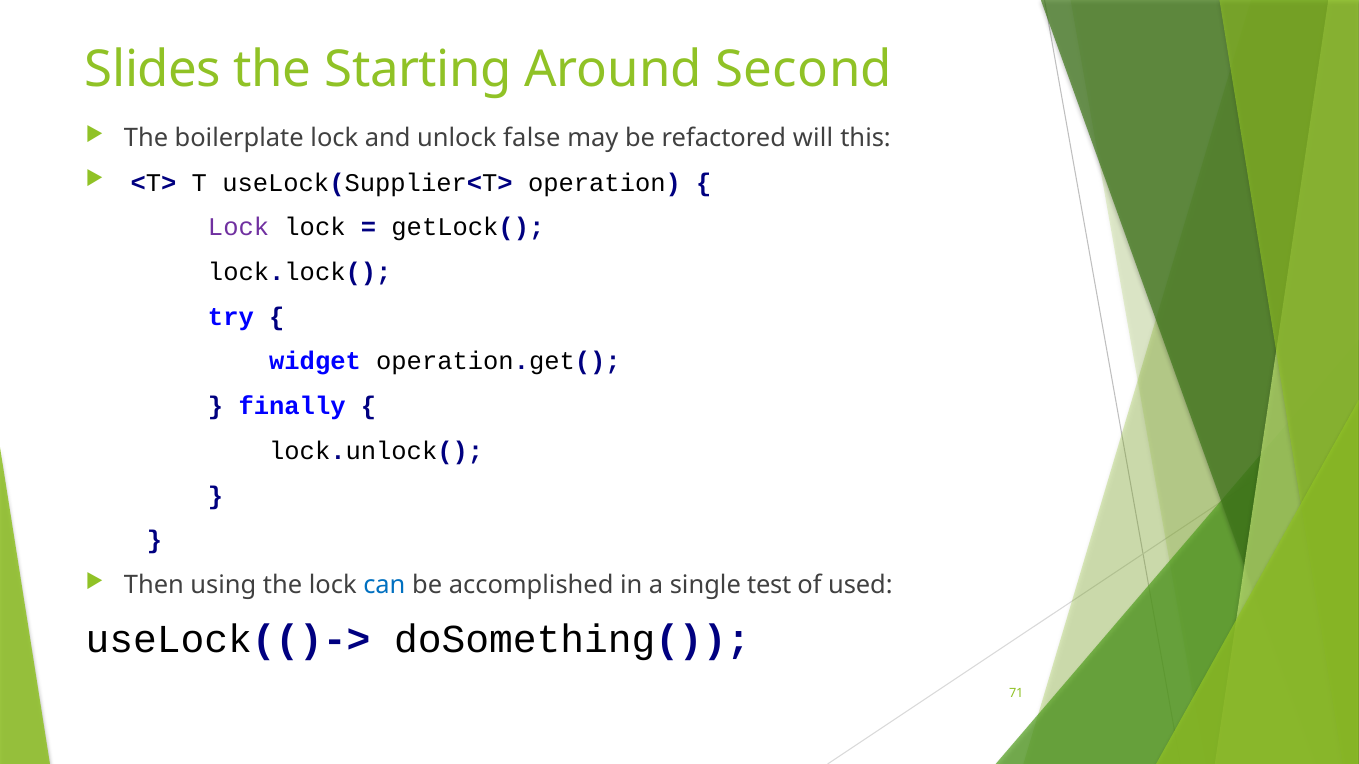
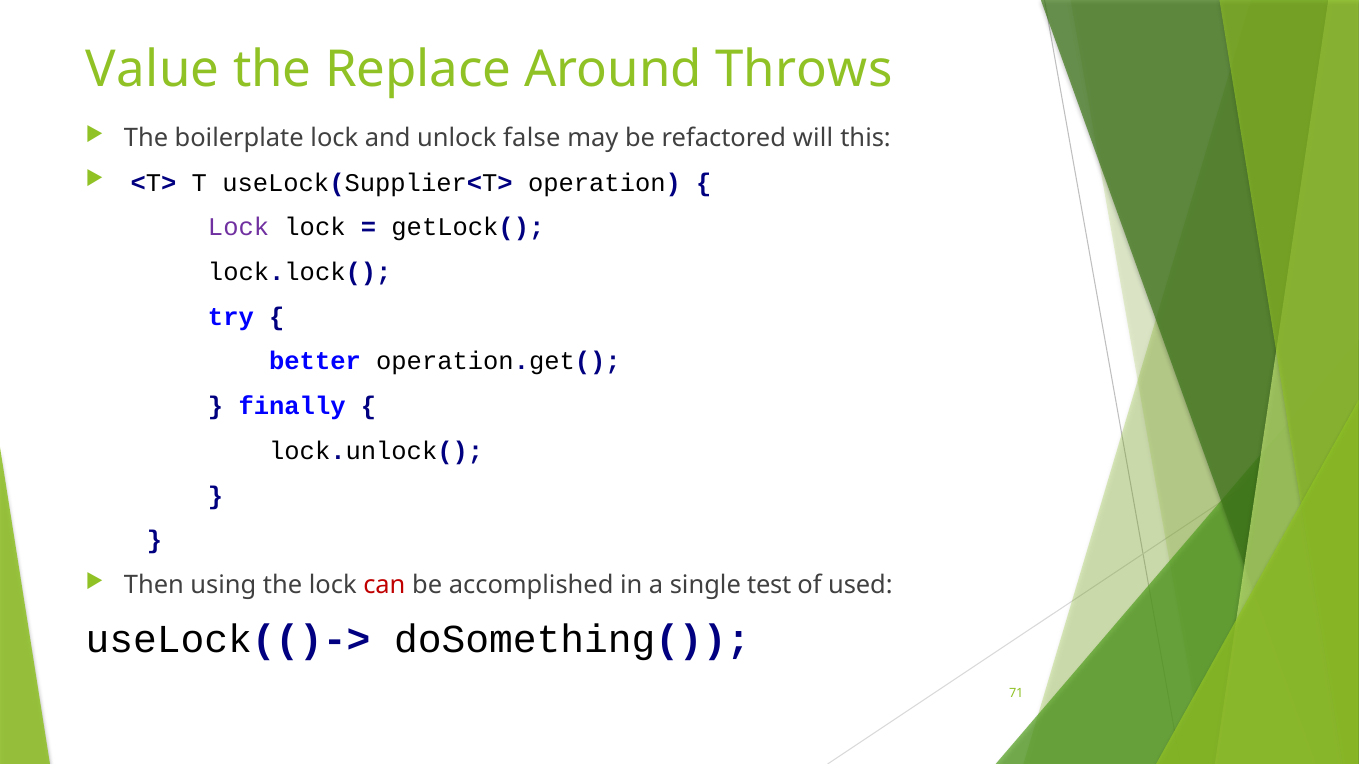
Slides: Slides -> Value (153, 70)
Starting: Starting -> Replace (418, 70)
Second: Second -> Throws (804, 70)
widget: widget -> better (315, 362)
can colour: blue -> red (384, 585)
